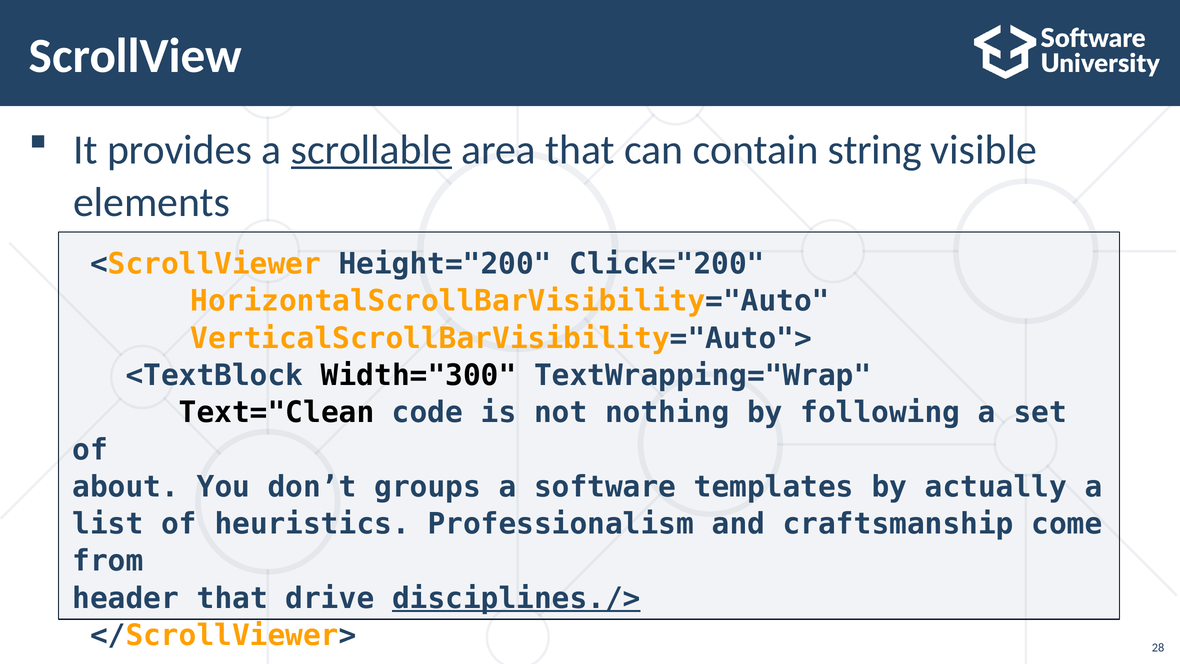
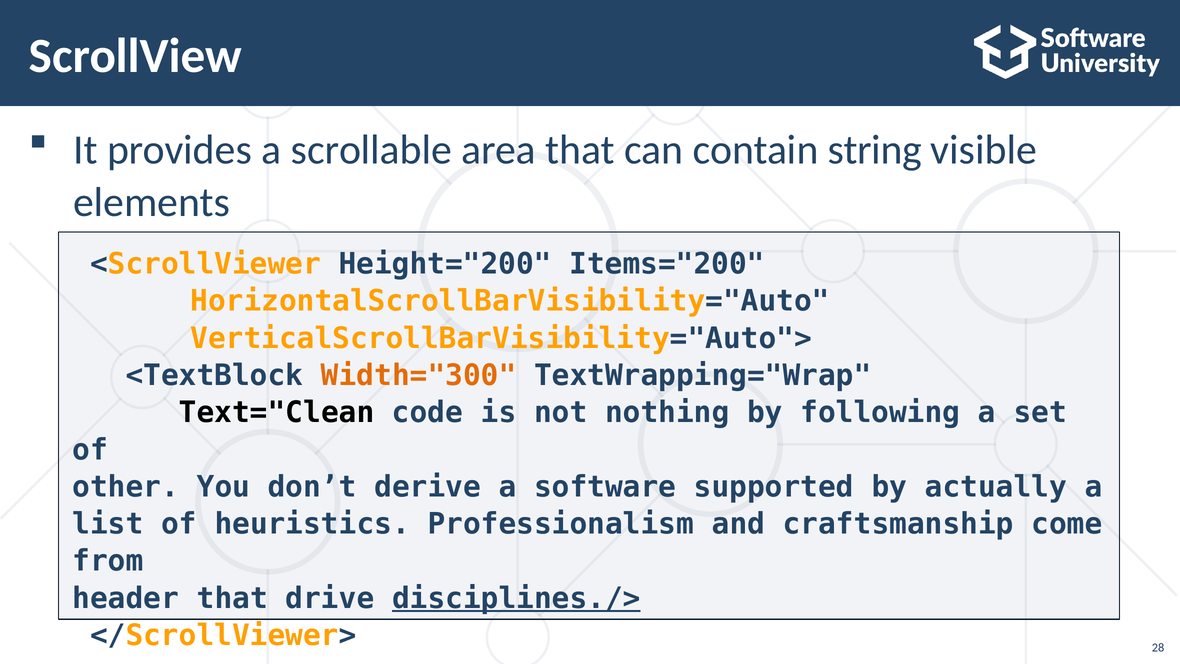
scrollable underline: present -> none (371, 150)
Click="200: Click="200 -> Items="200 (667, 264)
Width="300 colour: black -> orange (419, 375)
about: about -> other (126, 487)
groups: groups -> derive (428, 487)
templates: templates -> supported (774, 487)
